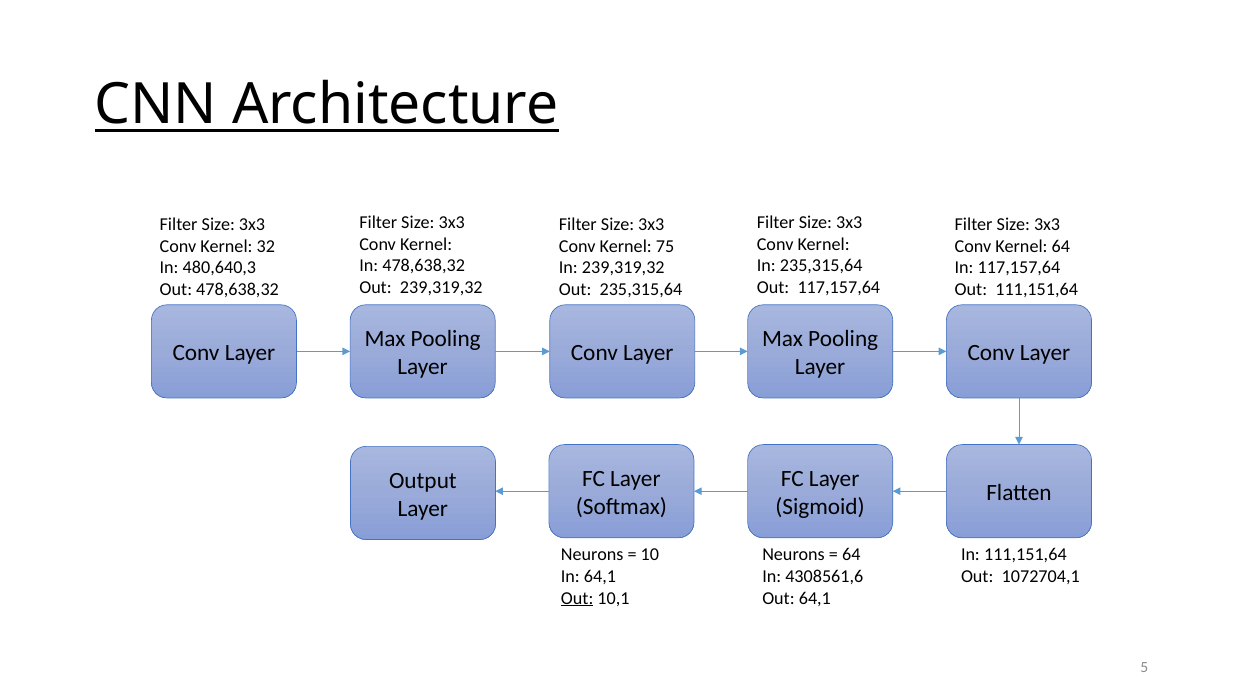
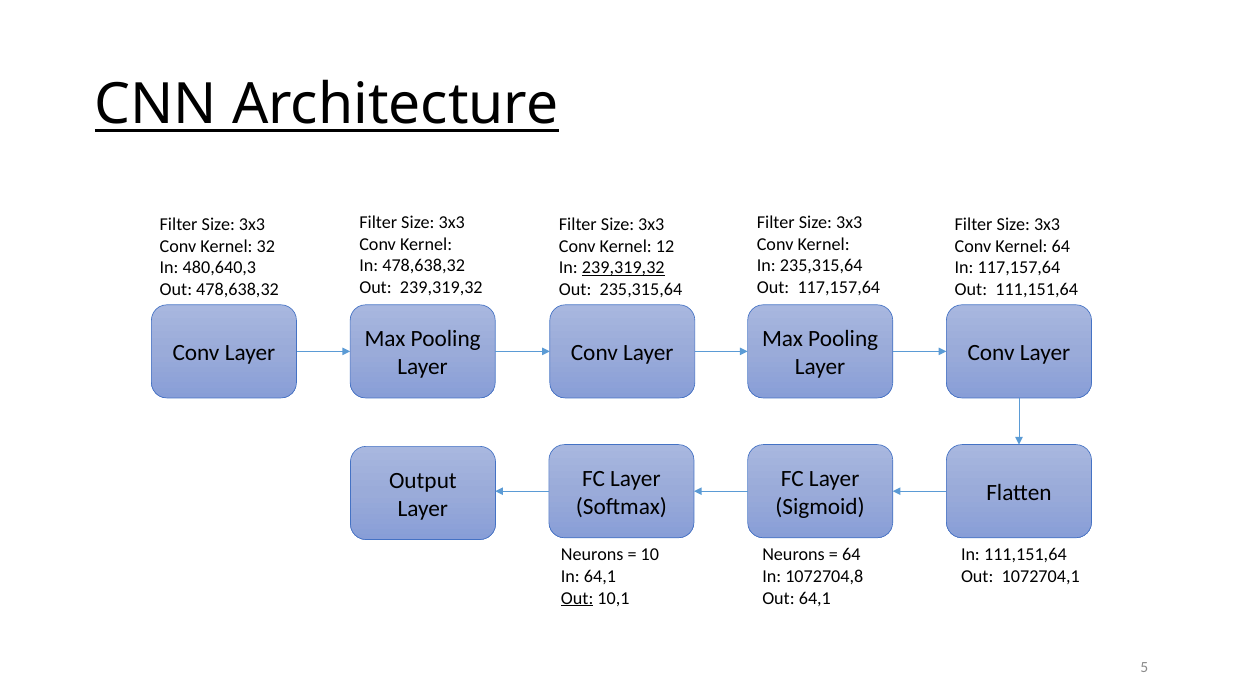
75: 75 -> 12 (665, 246)
239,319,32 underline: none -> present (623, 268)
4308561,6: 4308561,6 -> 1072704,8 (824, 576)
